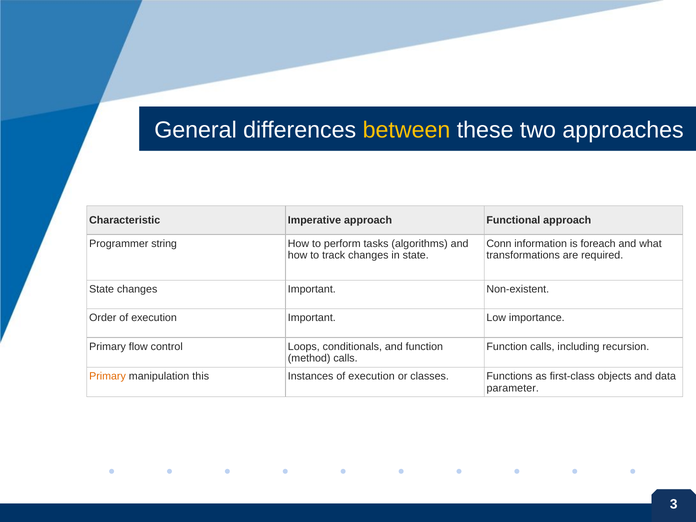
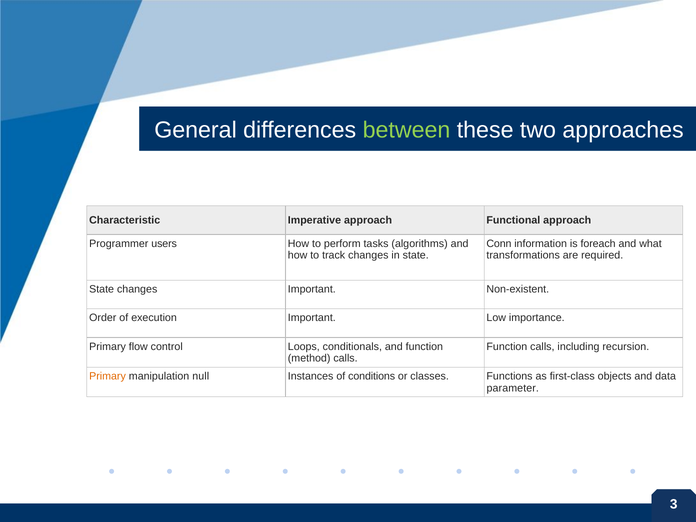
between colour: yellow -> light green (407, 130)
string: string -> users (164, 244)
this: this -> null (201, 376)
Instances of execution: execution -> conditions (372, 376)
